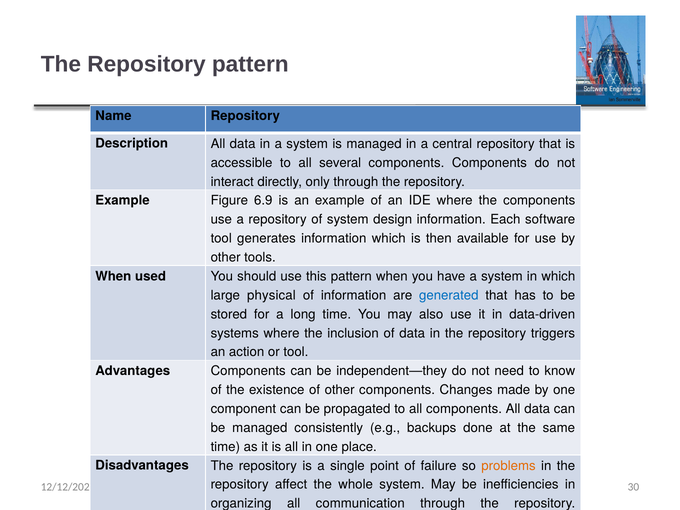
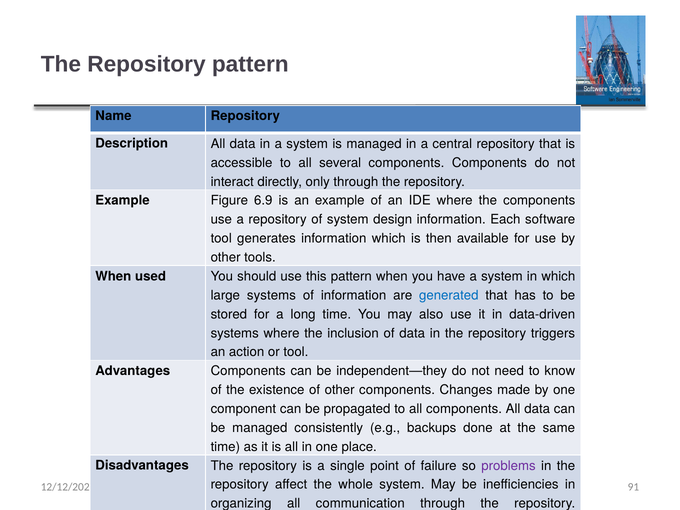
large physical: physical -> systems (271, 295)
problems colour: orange -> purple (508, 466)
30: 30 -> 91 (633, 487)
